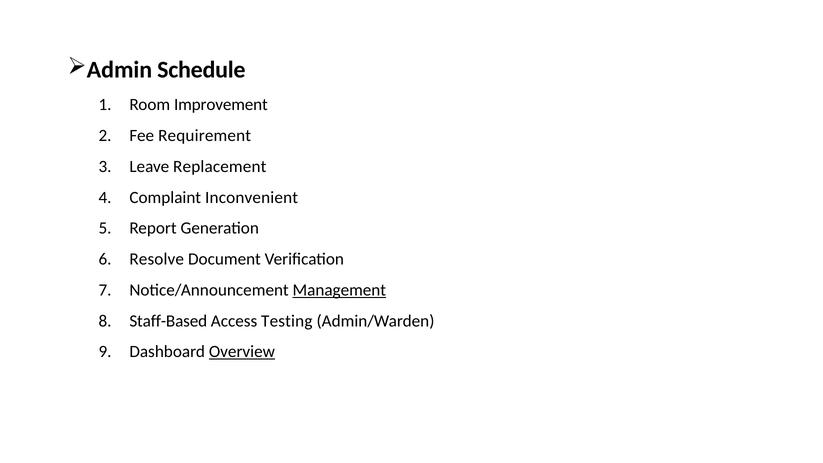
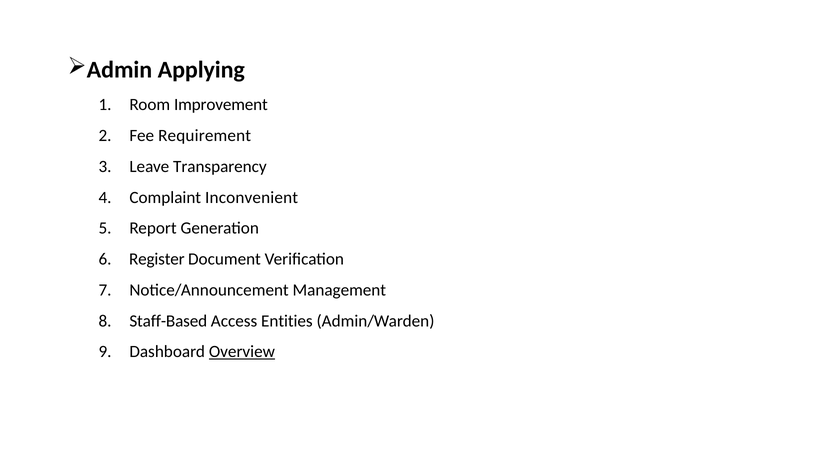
Schedule: Schedule -> Applying (201, 70)
Replacement: Replacement -> Transparency (220, 167)
Resolve: Resolve -> Register (157, 259)
Management underline: present -> none (339, 290)
Testing: Testing -> Entities (287, 321)
